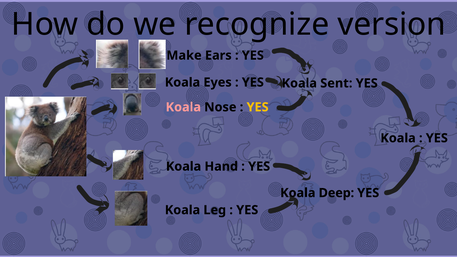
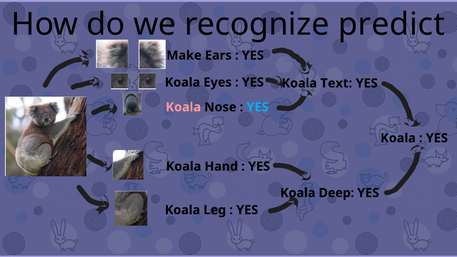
version: version -> predict (392, 24)
Sent: Sent -> Text (336, 83)
YES colour: yellow -> light blue (258, 107)
